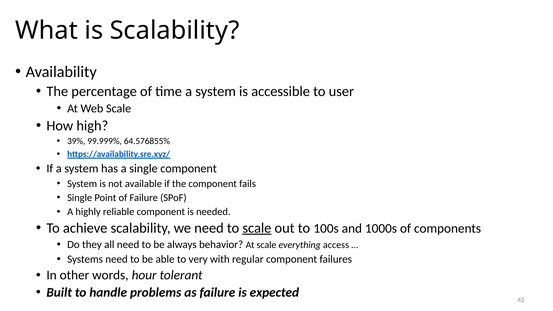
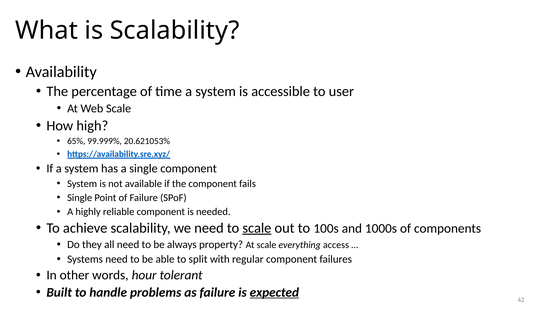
39%: 39% -> 65% (76, 141)
64.576855%: 64.576855% -> 20.621053% (147, 141)
behavior: behavior -> property (221, 245)
very: very -> split (198, 259)
expected underline: none -> present (274, 292)
